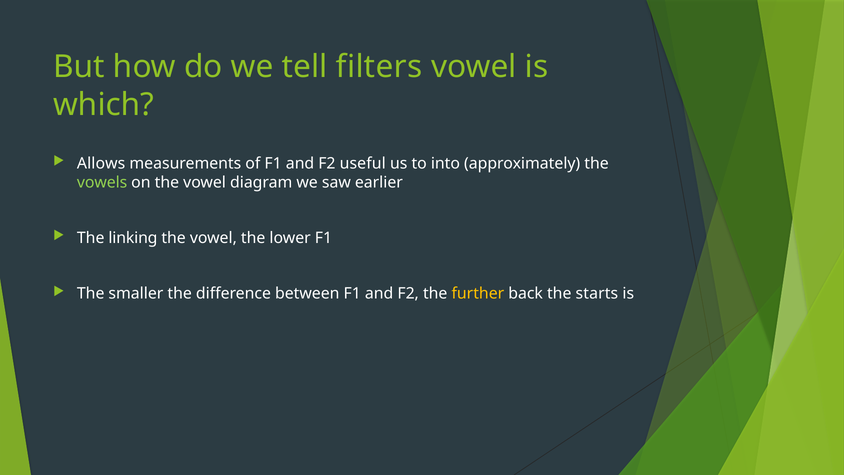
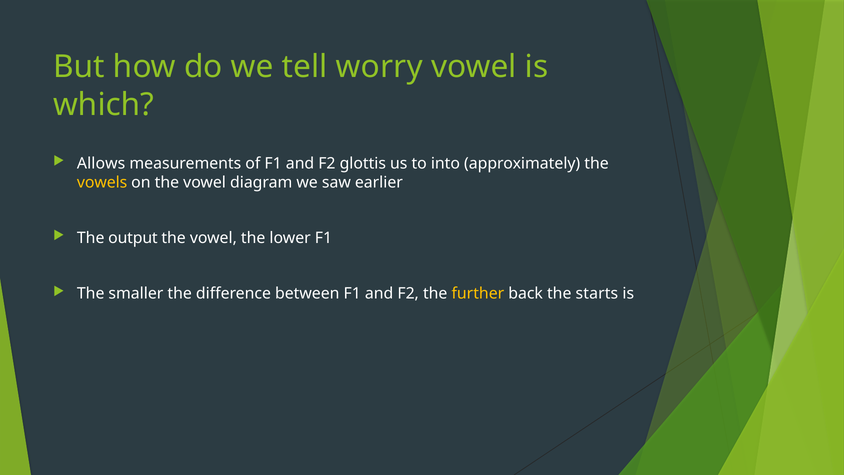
filters: filters -> worry (379, 67)
useful: useful -> glottis (363, 163)
vowels colour: light green -> yellow (102, 182)
linking: linking -> output (133, 238)
